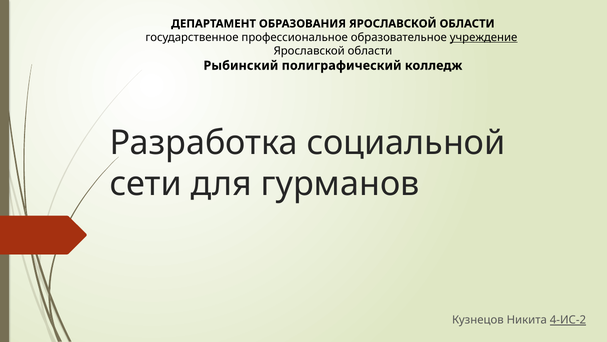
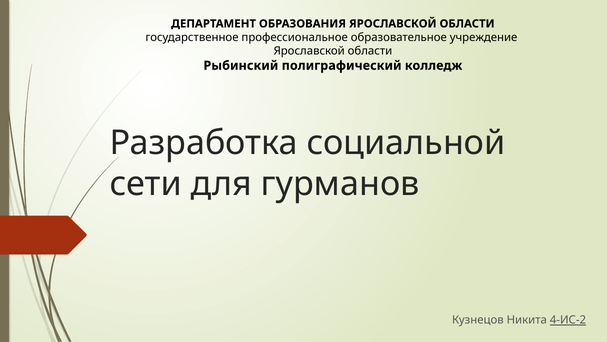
учреждение underline: present -> none (484, 37)
